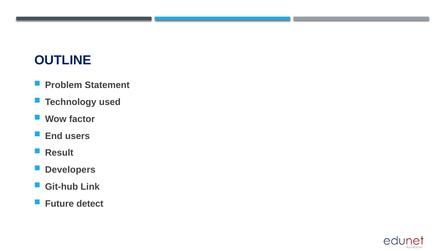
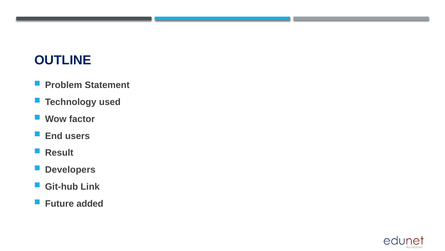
detect: detect -> added (90, 203)
